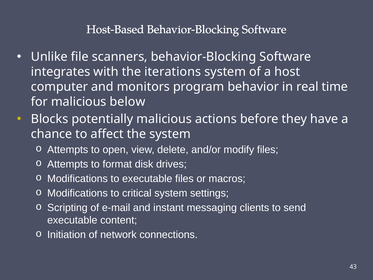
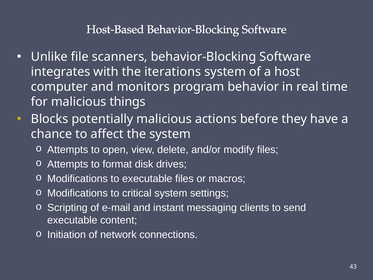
below: below -> things (128, 102)
